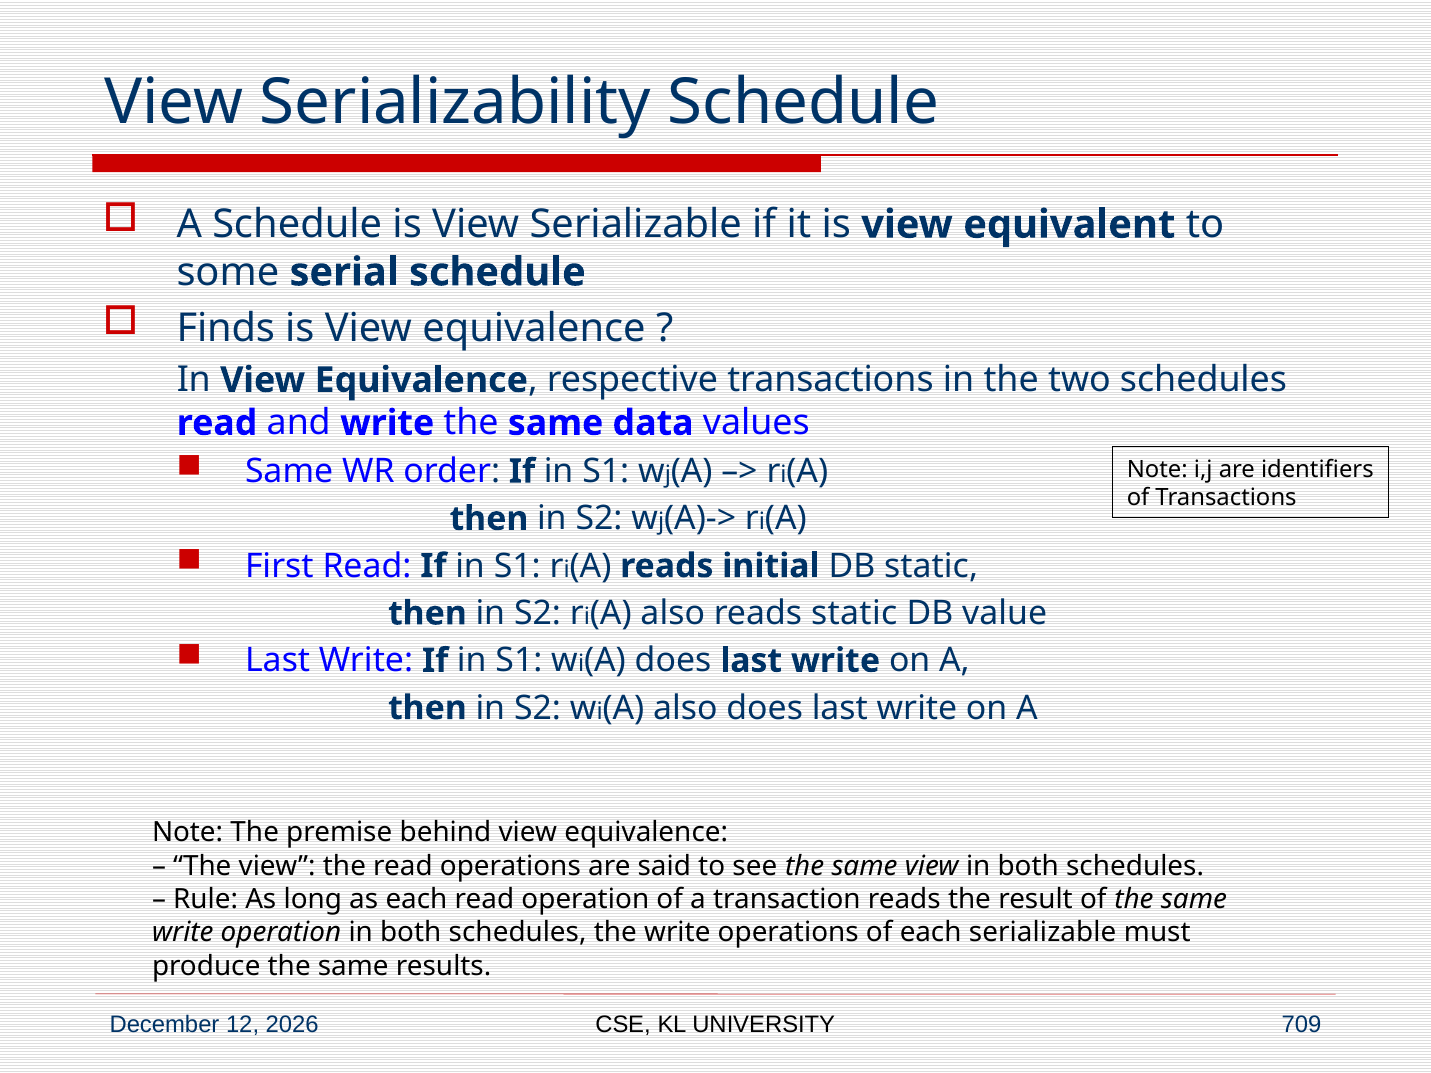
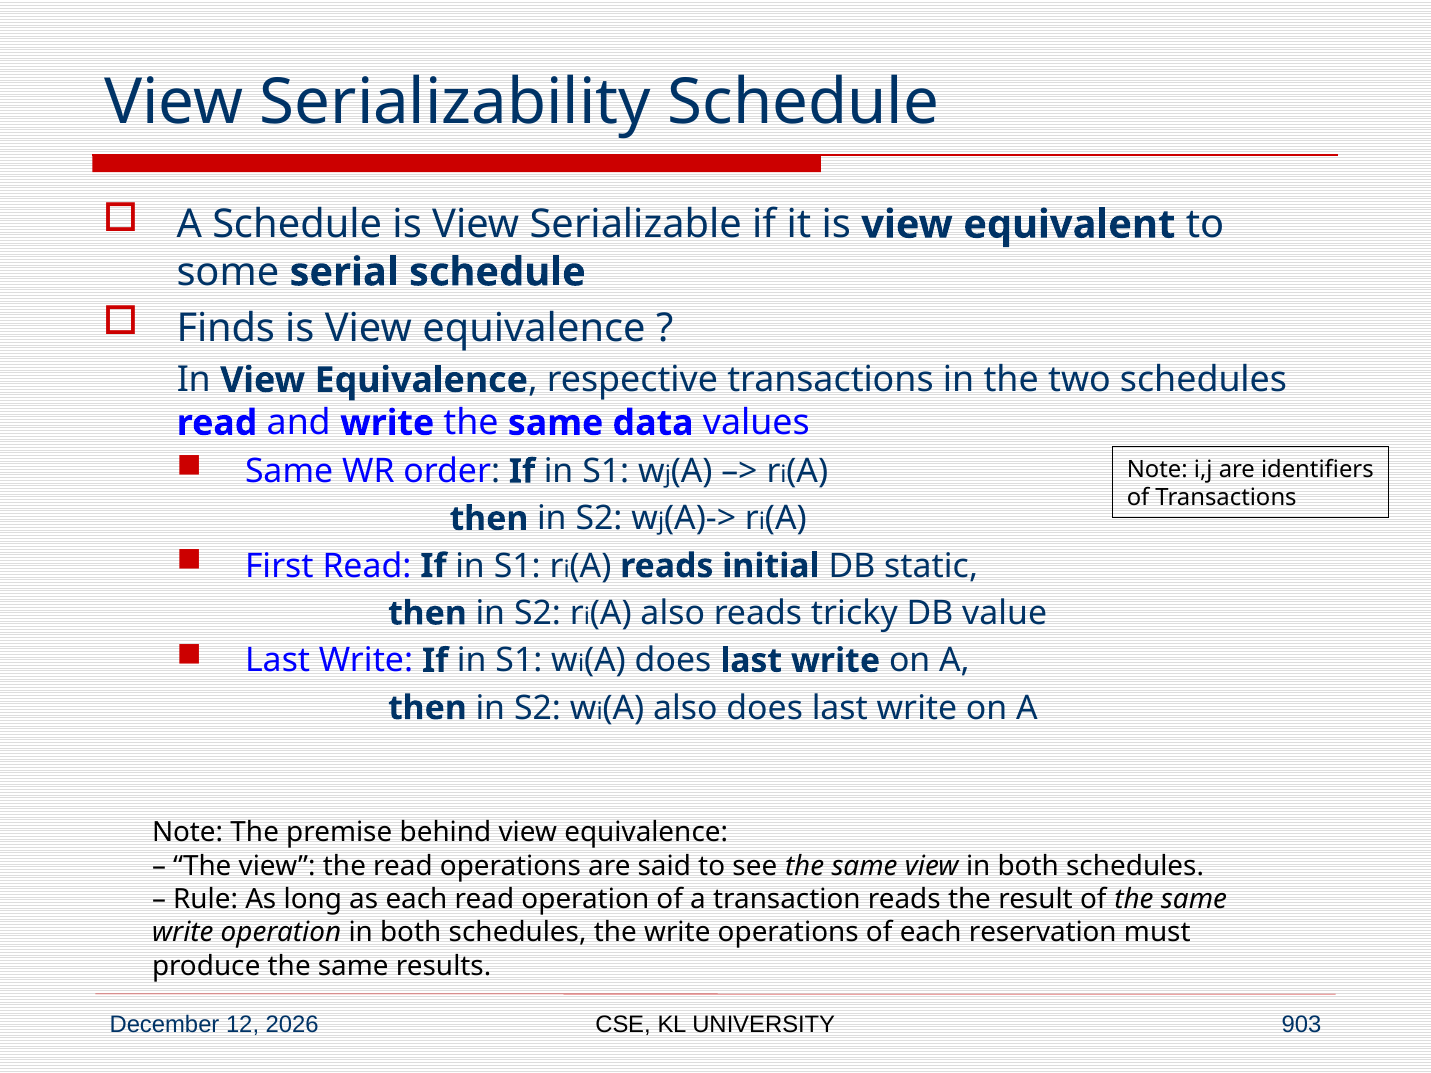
reads static: static -> tricky (854, 613)
each serializable: serializable -> reservation (1043, 933)
709: 709 -> 903 (1301, 1025)
